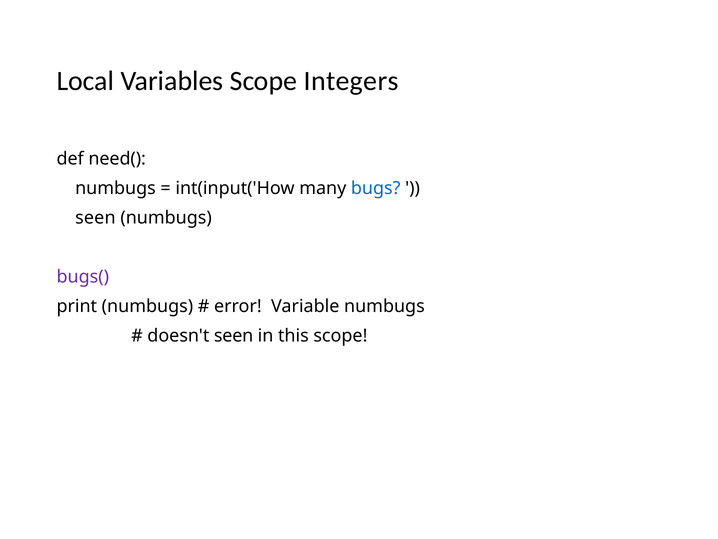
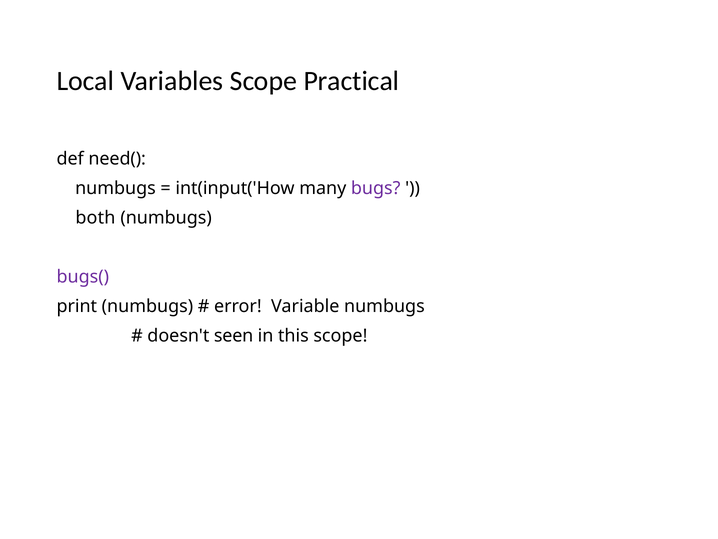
Integers: Integers -> Practical (351, 81)
bugs colour: blue -> purple (376, 188)
seen: seen -> both (95, 218)
